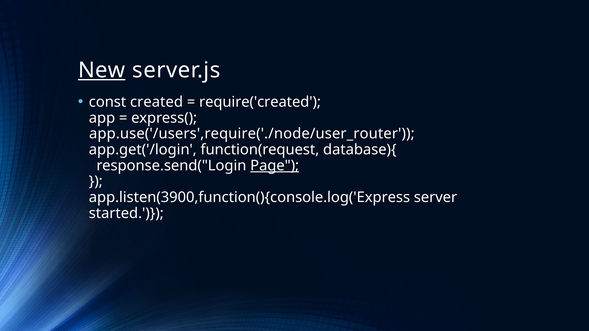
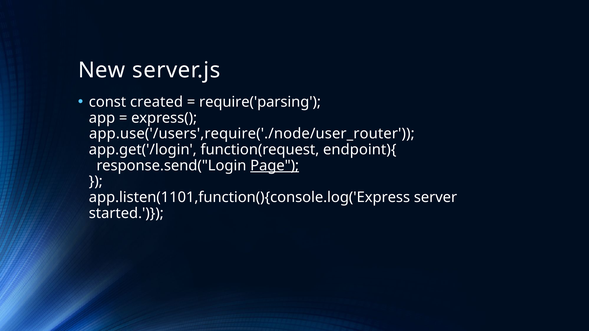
New underline: present -> none (102, 70)
require('created: require('created -> require('parsing (260, 102)
database){: database){ -> endpoint){ (360, 150)
app.listen(3900,function(){console.log('Express: app.listen(3900,function(){console.log('Express -> app.listen(1101,function(){console.log('Express (249, 197)
